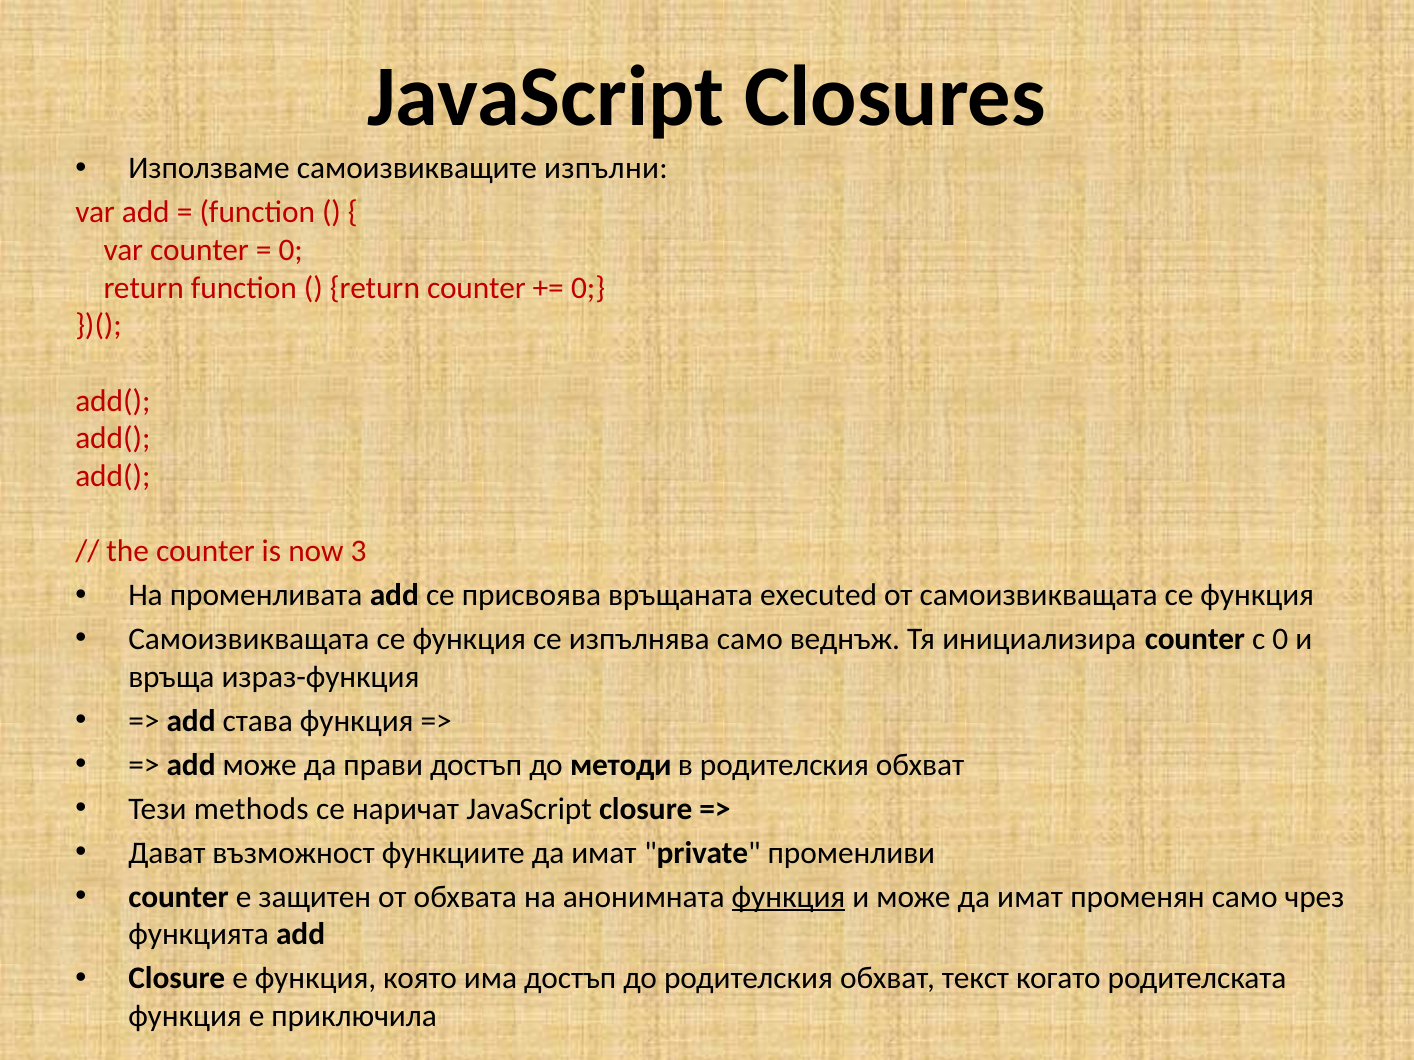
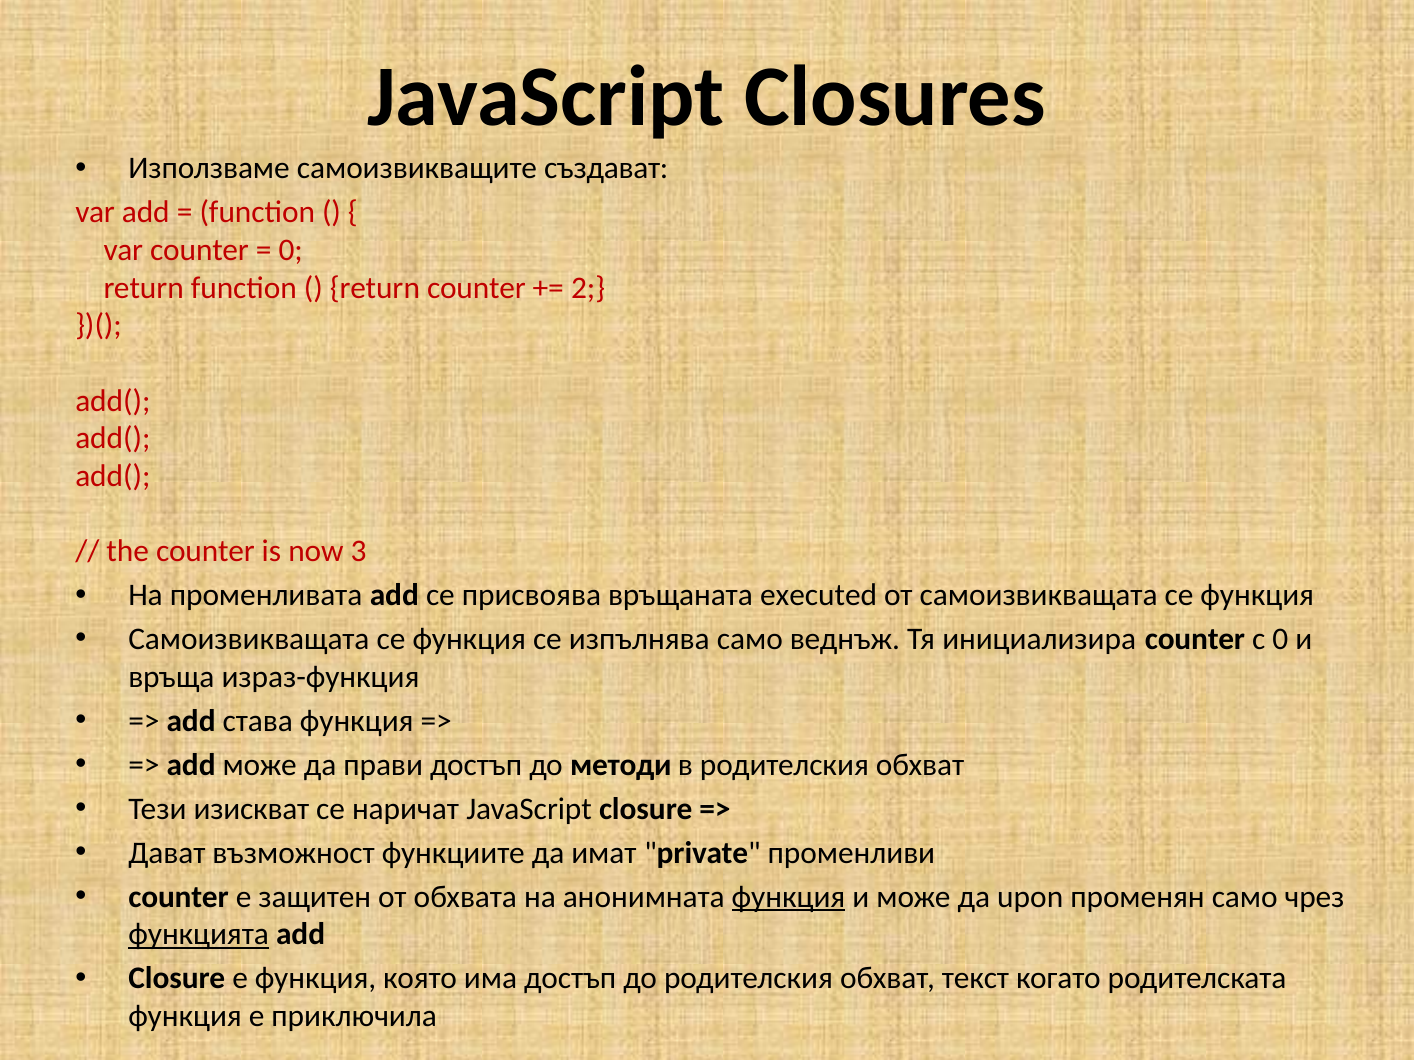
изпълни: изпълни -> създават (606, 169)
0: 0 -> 2 (588, 288)
methods: methods -> изискват (251, 809)
може да имат: имат -> upon (1030, 897)
функцията underline: none -> present (199, 935)
